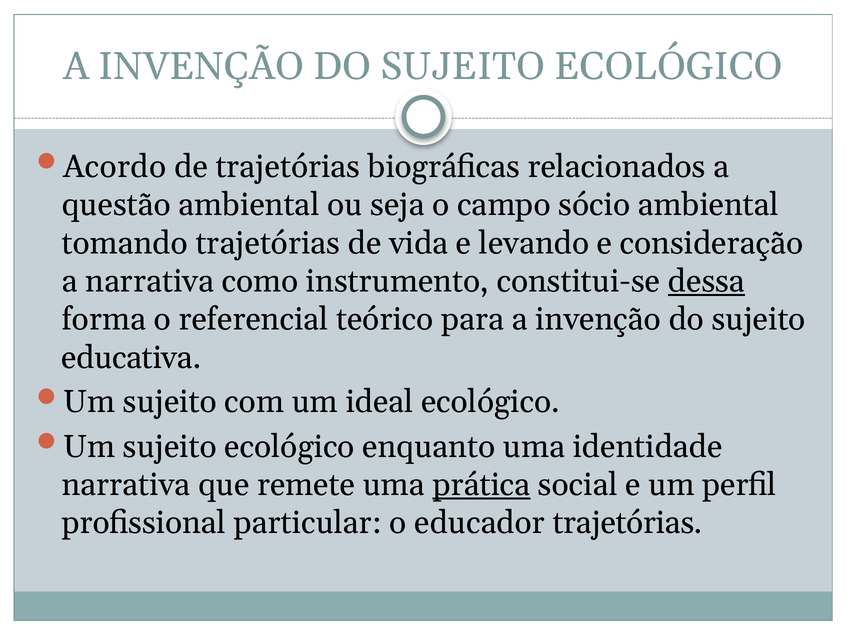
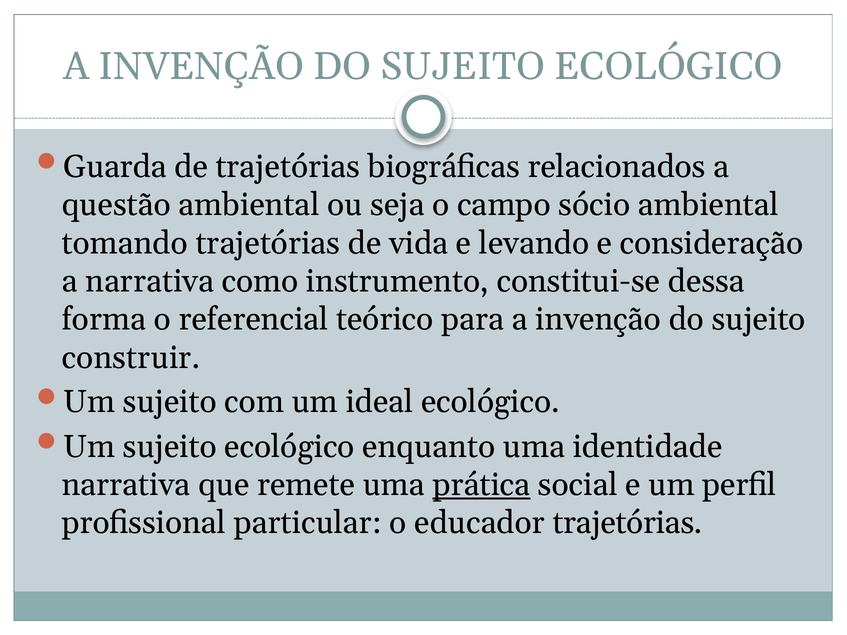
Acordo: Acordo -> Guarda (115, 167)
dessa underline: present -> none (706, 281)
educativa: educativa -> construir (131, 358)
